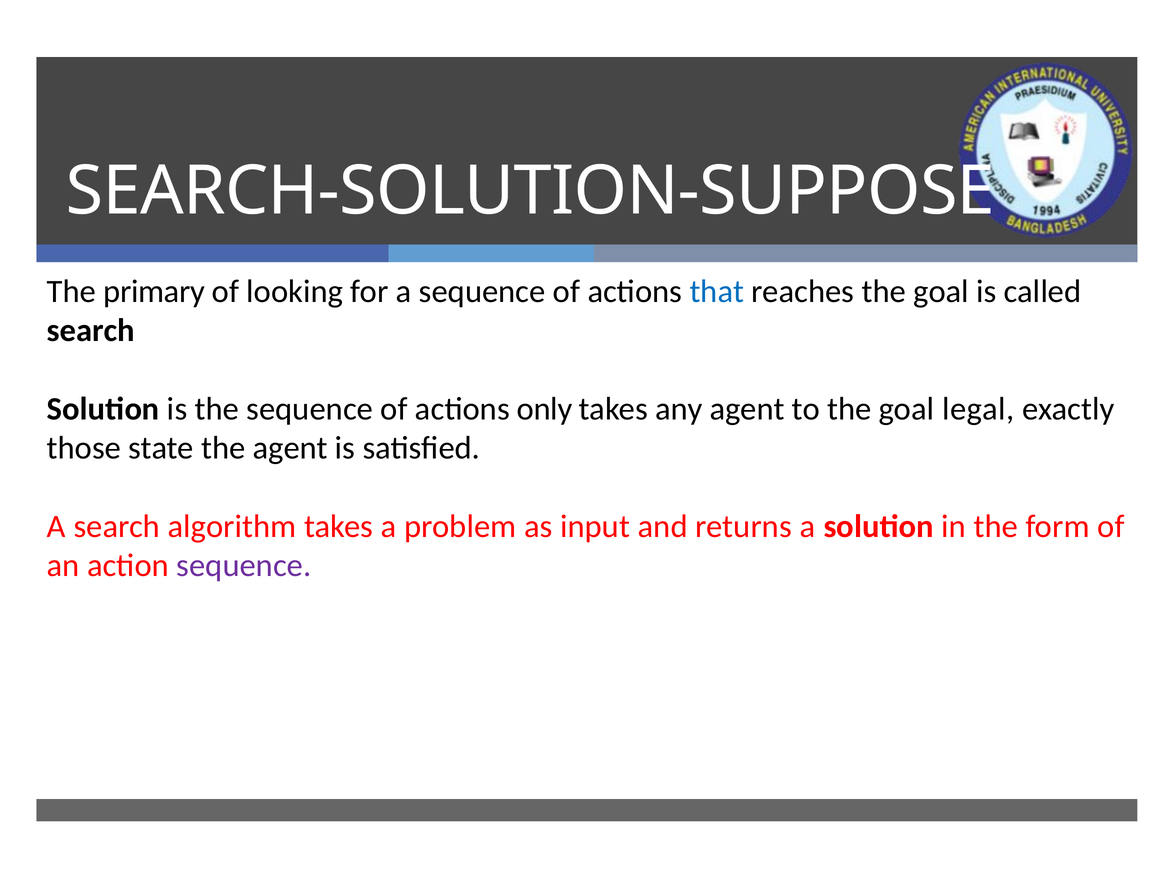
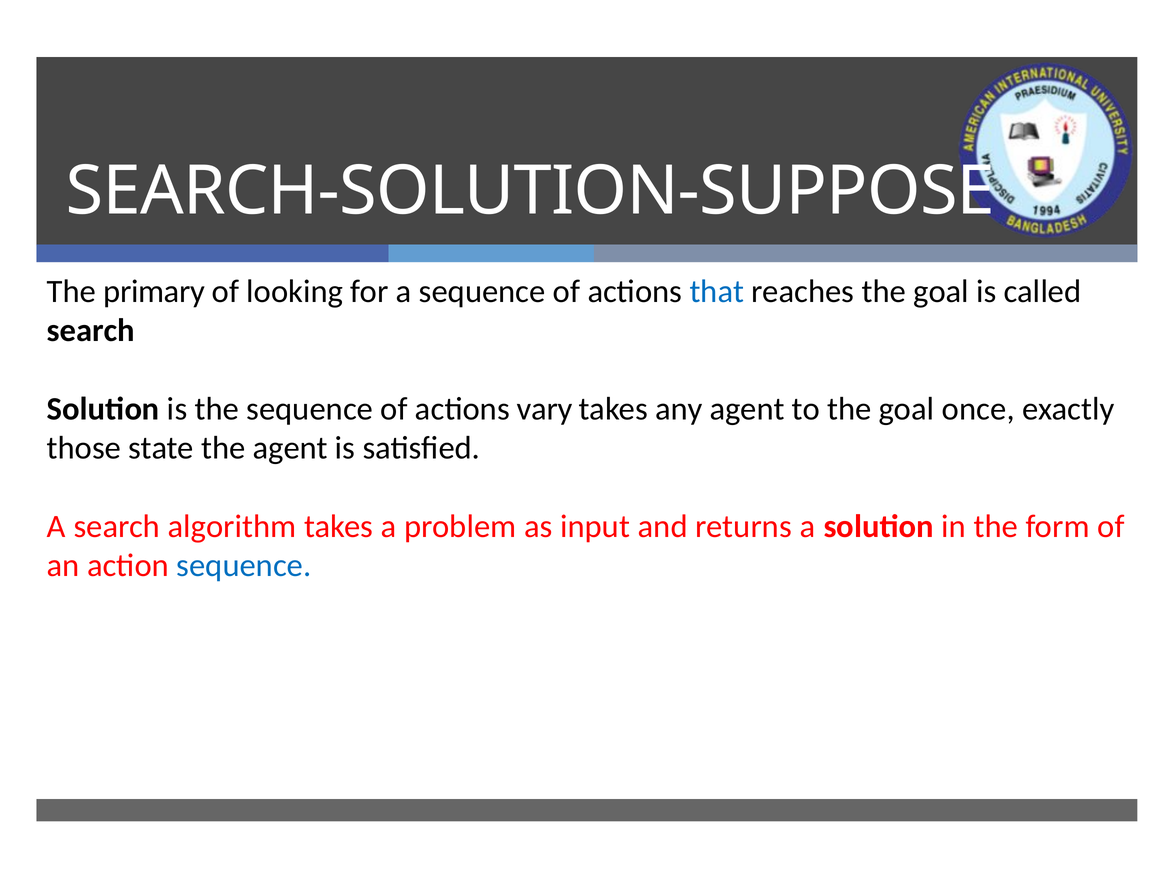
only: only -> vary (545, 409)
legal: legal -> once (978, 409)
sequence colour: purple -> blue (244, 566)
